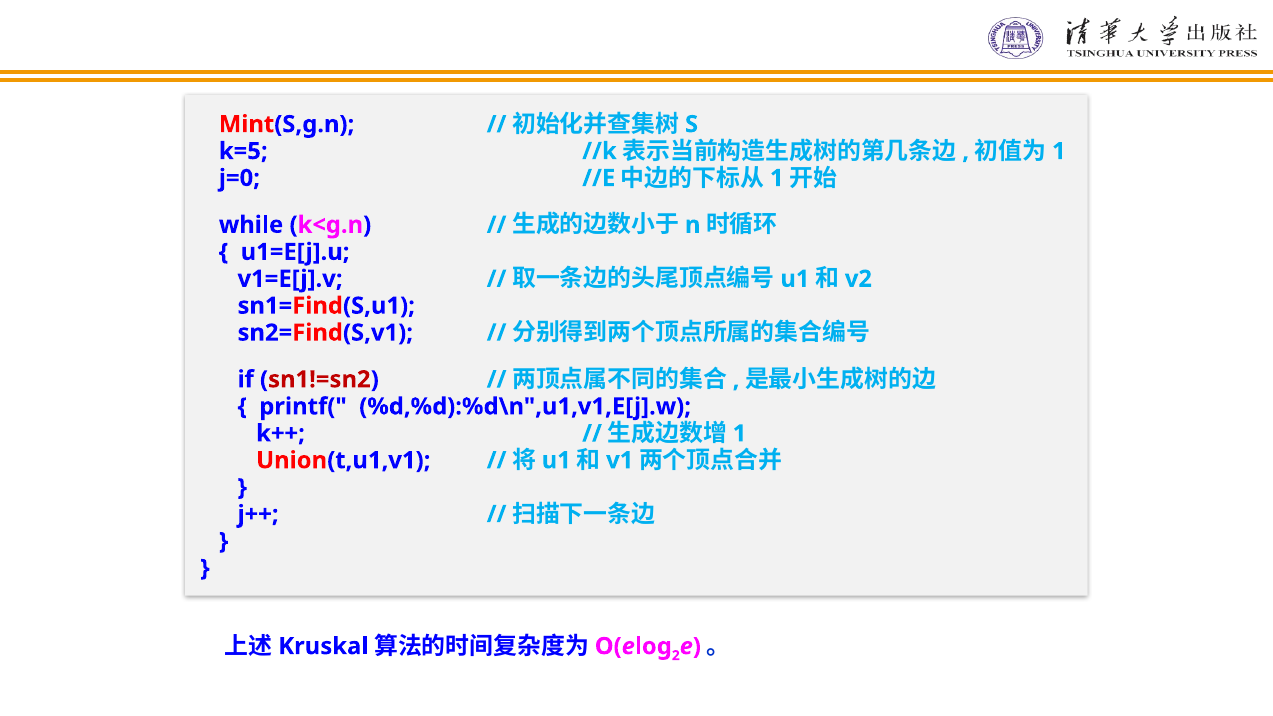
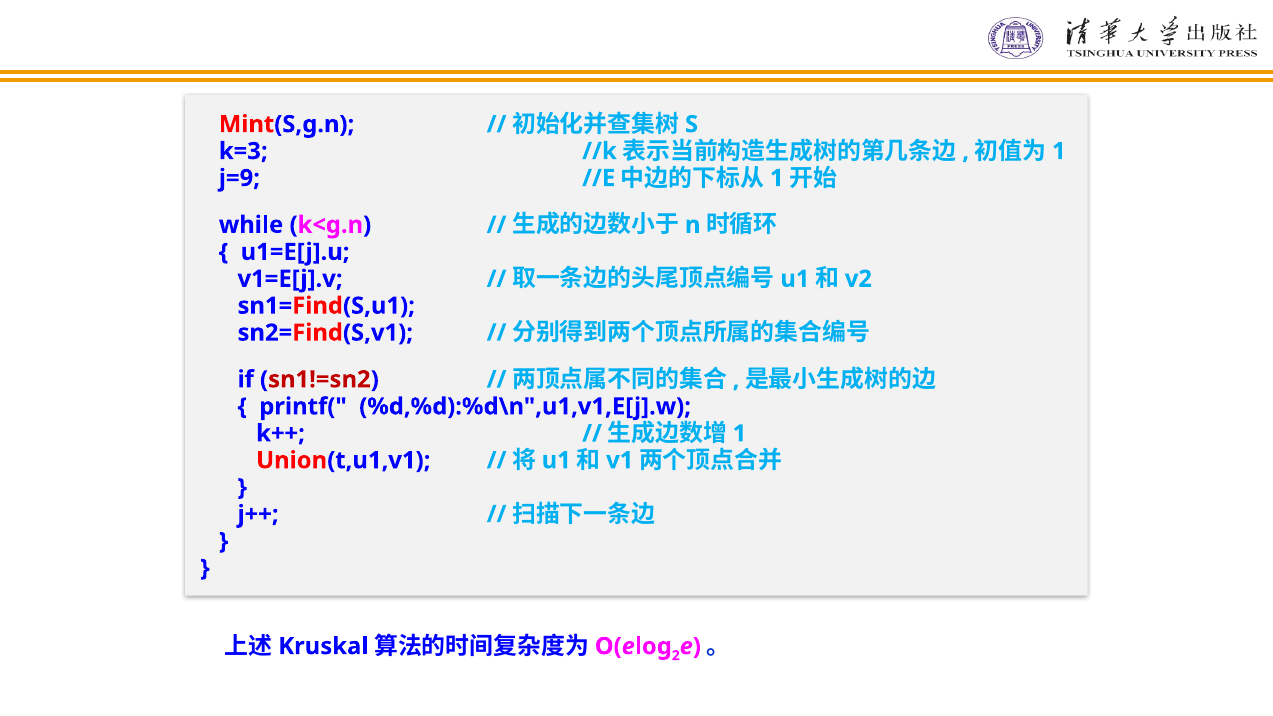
k=5: k=5 -> k=3 (243, 151)
j=0: j=0 -> j=9 (239, 178)
